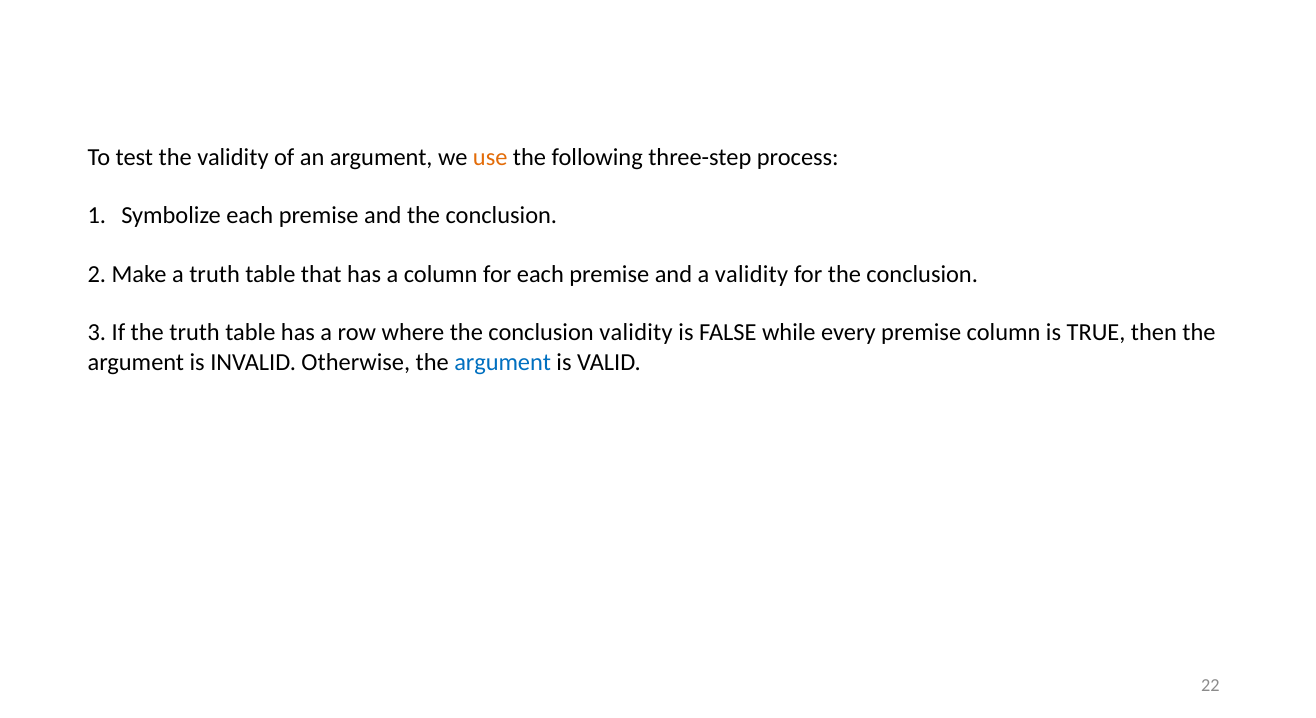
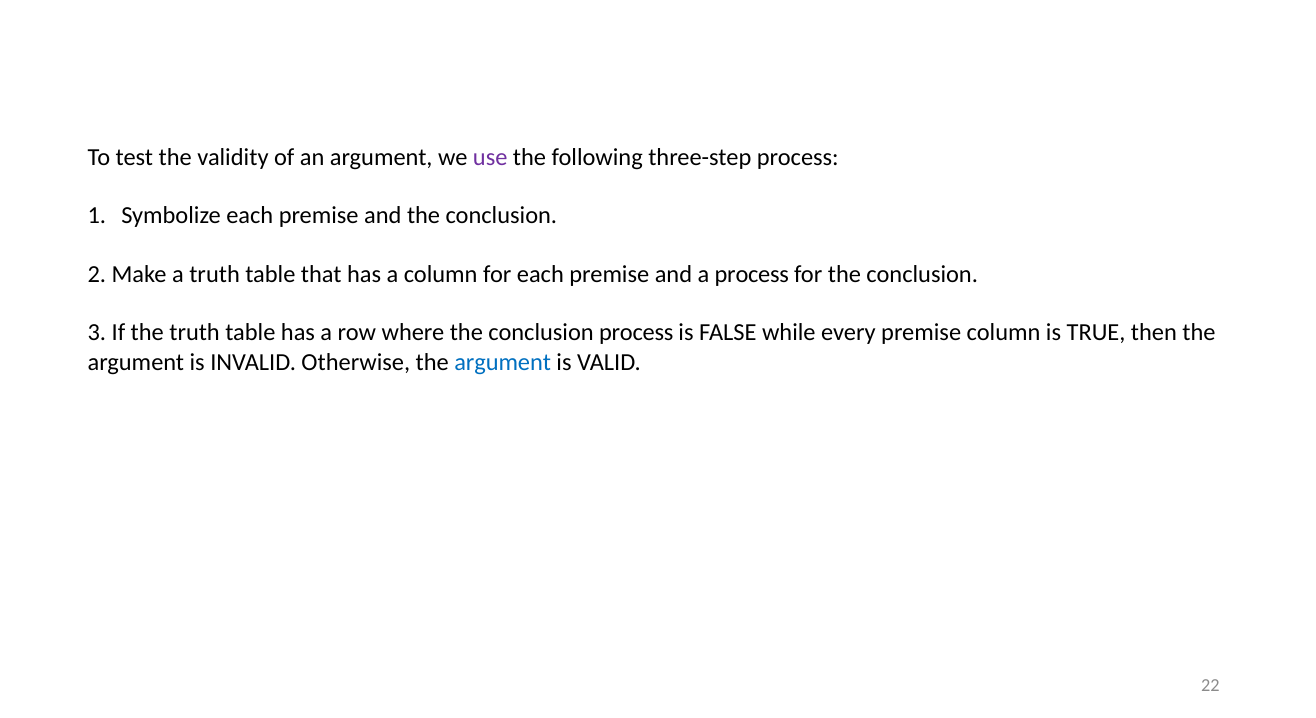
use colour: orange -> purple (490, 157)
a validity: validity -> process (752, 274)
conclusion validity: validity -> process (636, 333)
